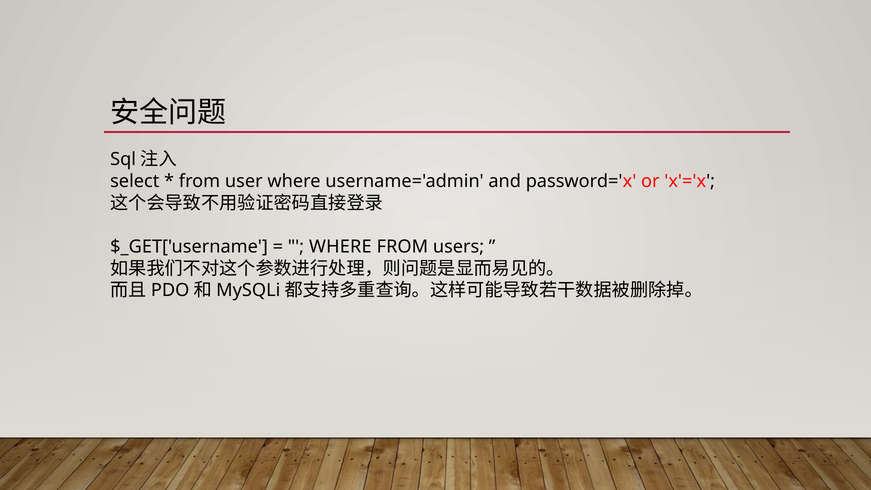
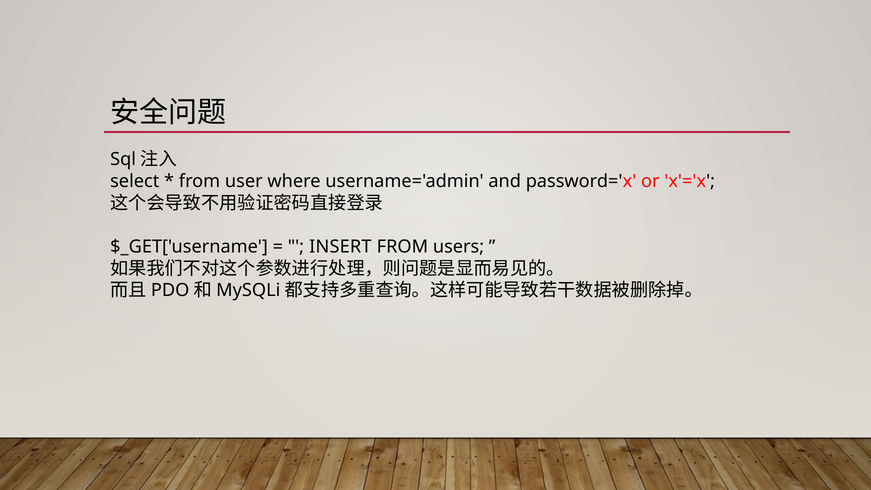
WHERE: WHERE -> INSERT (340, 247)
